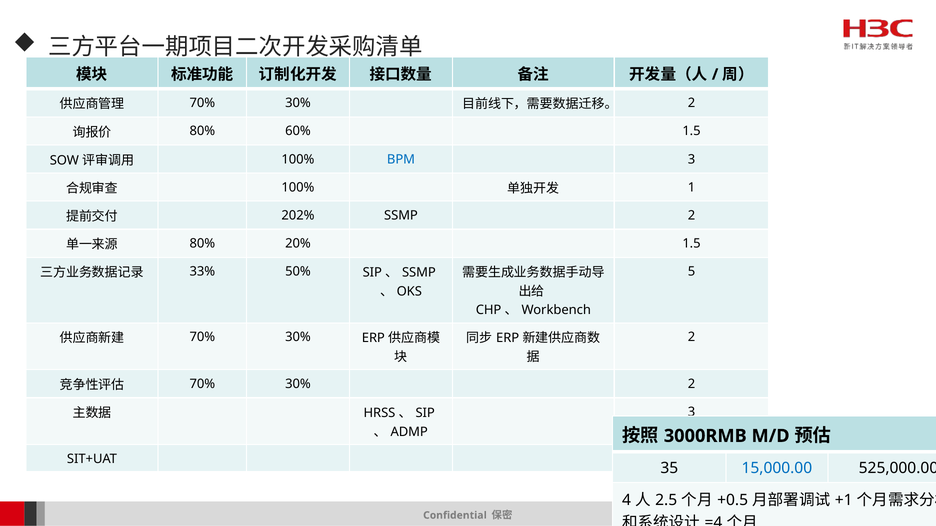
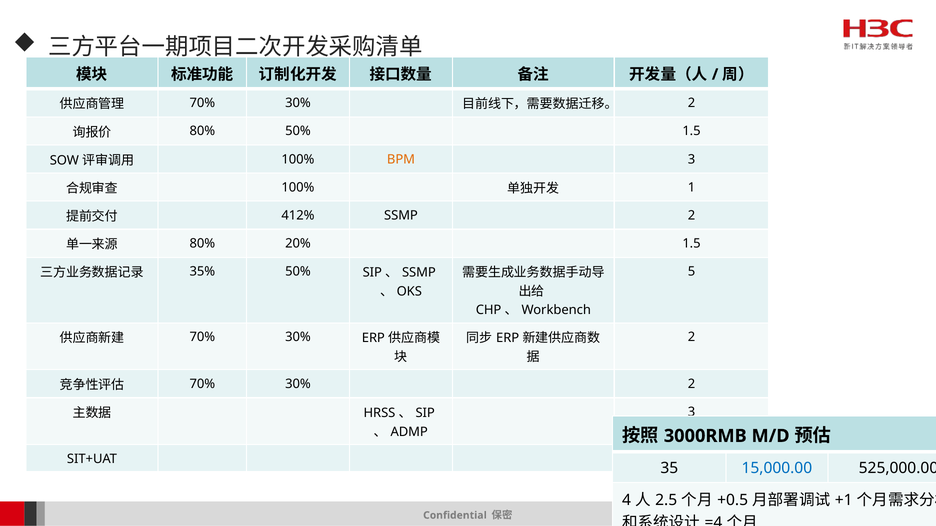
80% 60%: 60% -> 50% (298, 131)
BPM colour: blue -> orange (401, 159)
202%: 202% -> 412% (298, 216)
33%: 33% -> 35% (202, 272)
